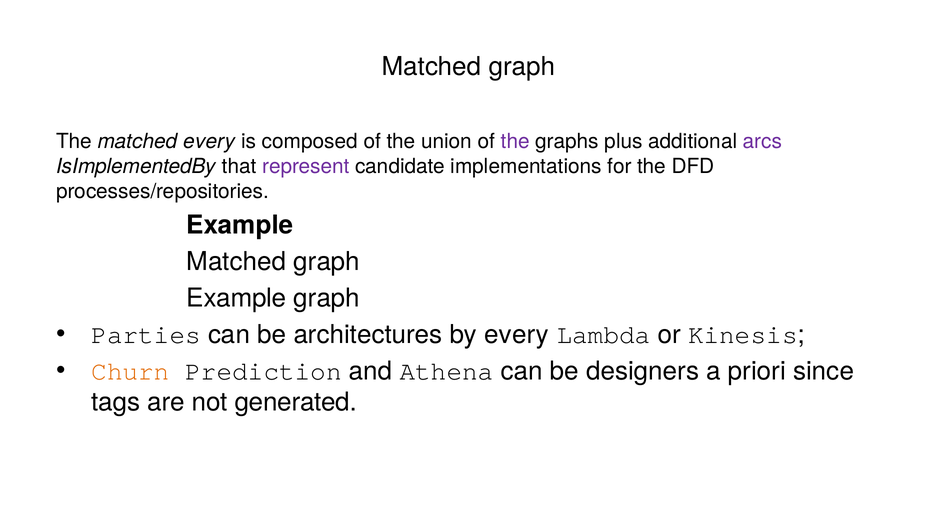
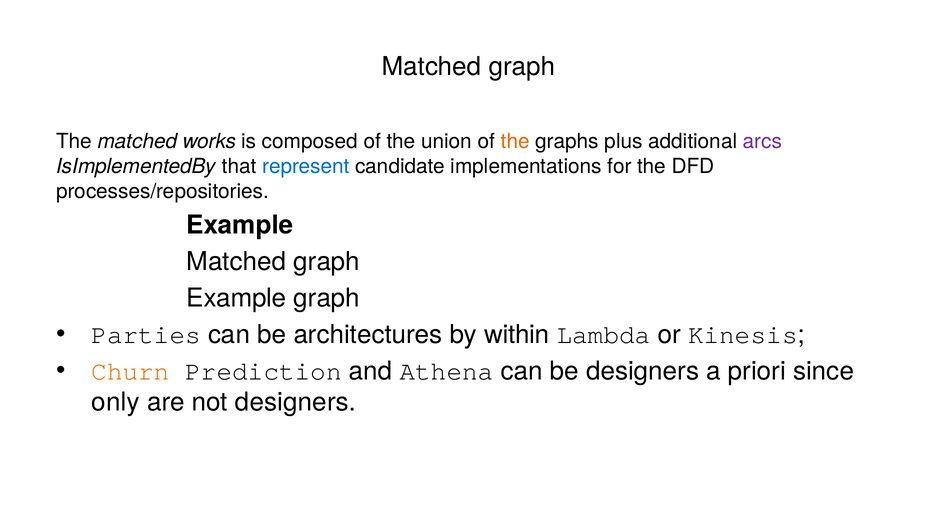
matched every: every -> works (209, 142)
the colour: purple -> orange (515, 142)
represent colour: purple -> blue (306, 167)
by every: every -> within (517, 335)
tags: tags -> only (116, 402)
not generated: generated -> designers (296, 402)
